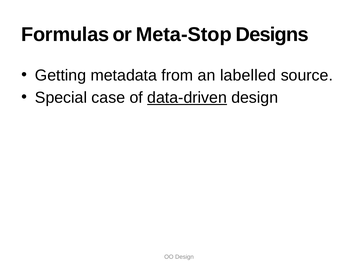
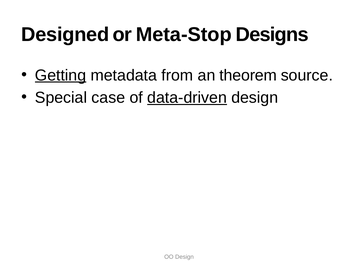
Formulas: Formulas -> Designed (65, 35)
Getting underline: none -> present (61, 75)
labelled: labelled -> theorem (248, 75)
